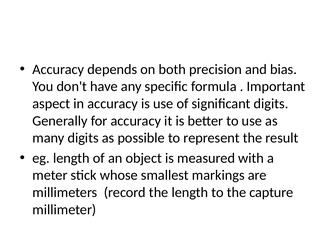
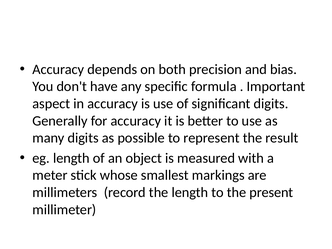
capture: capture -> present (271, 192)
